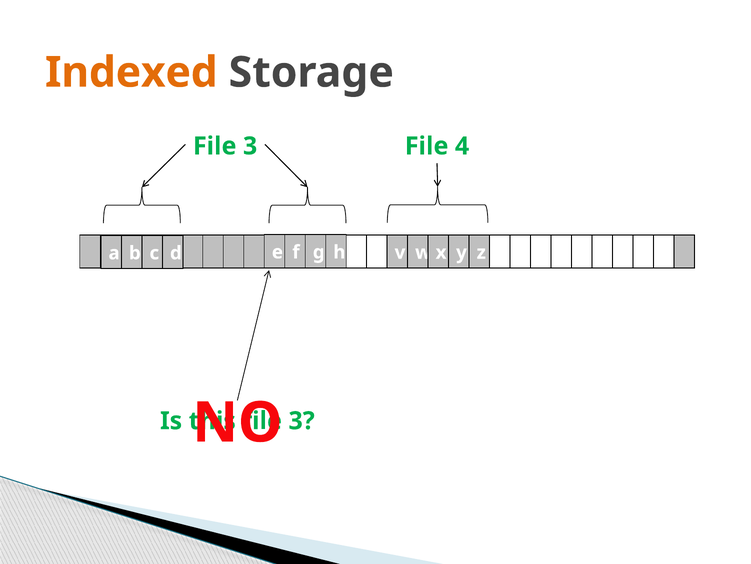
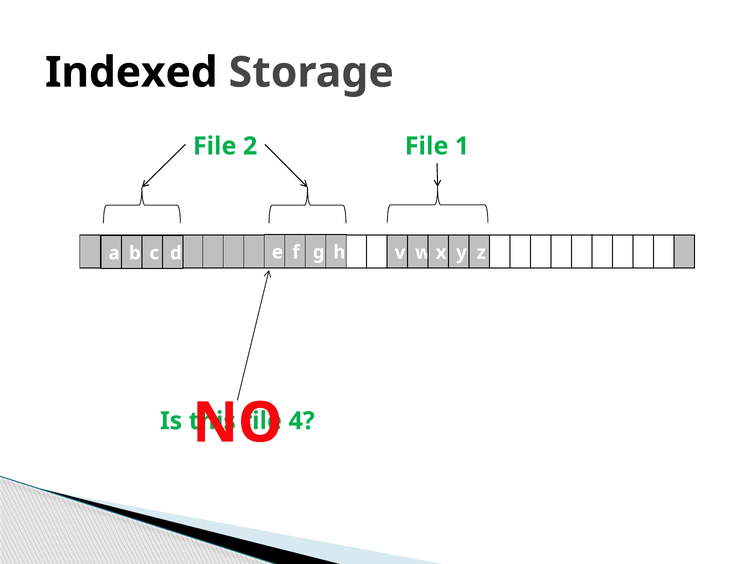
Indexed colour: orange -> black (131, 72)
3: 3 -> 2 (250, 146)
4: 4 -> 1 (462, 146)
3: 3 -> 4 (302, 420)
